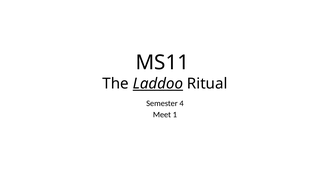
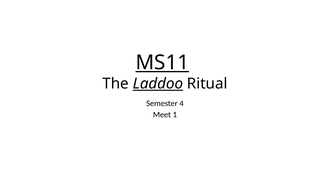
MS11 underline: none -> present (162, 62)
